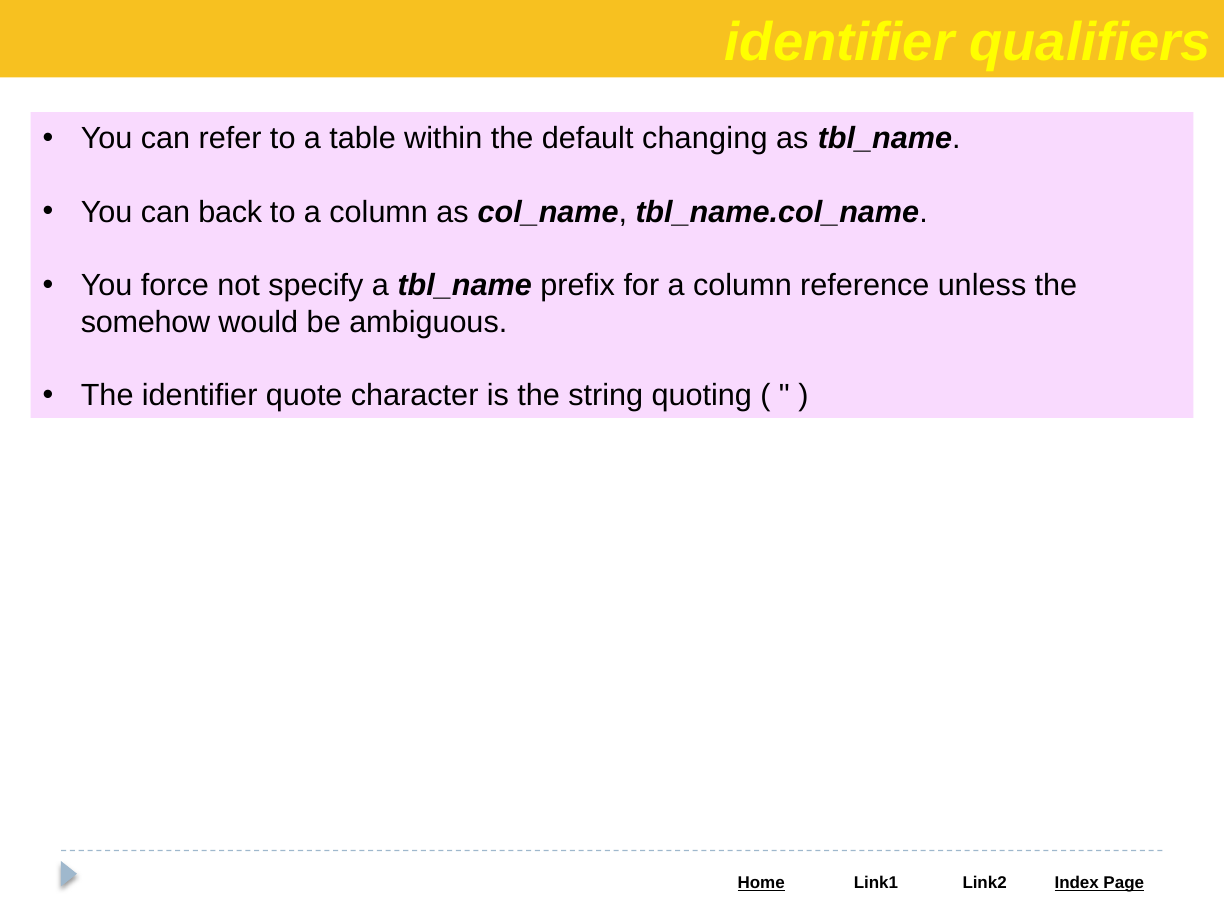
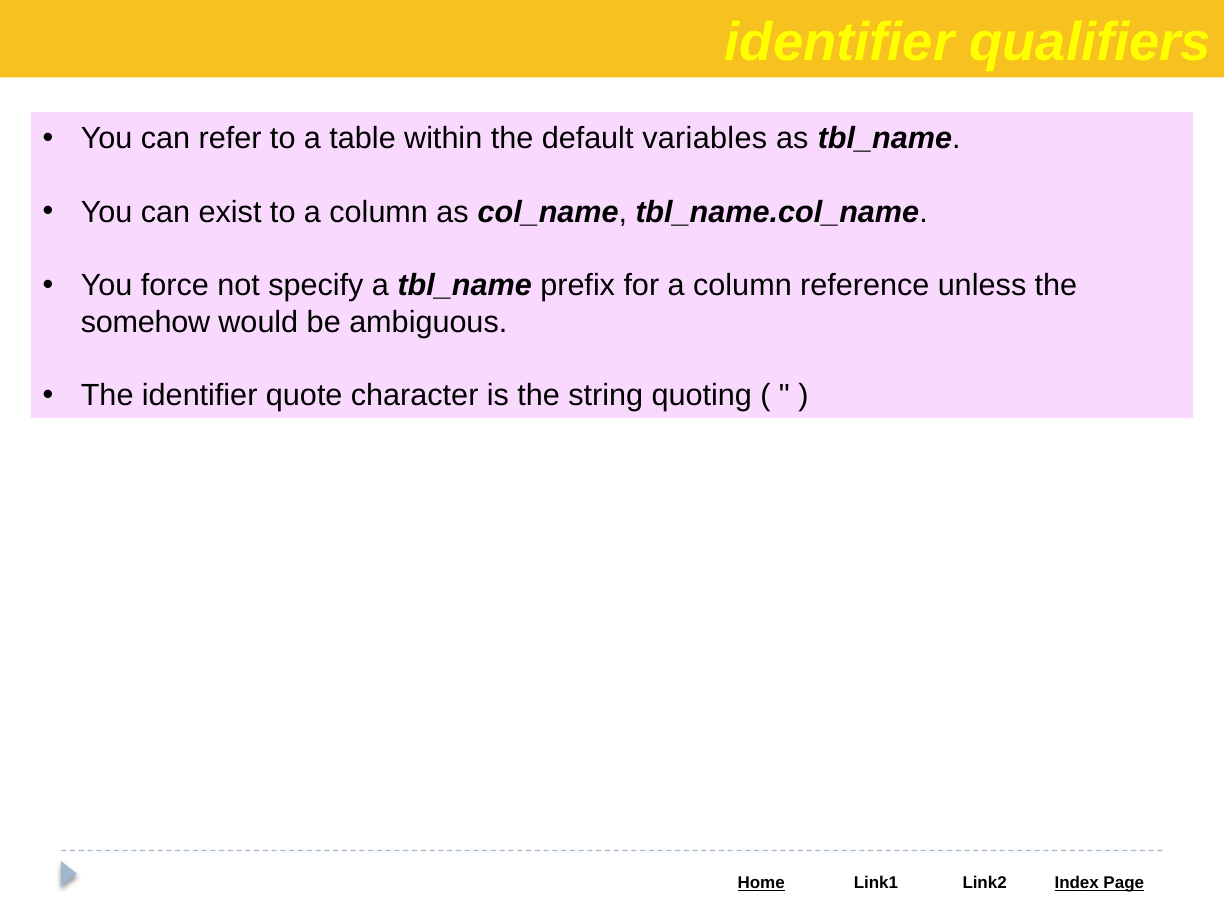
changing: changing -> variables (705, 139)
back: back -> exist (230, 212)
